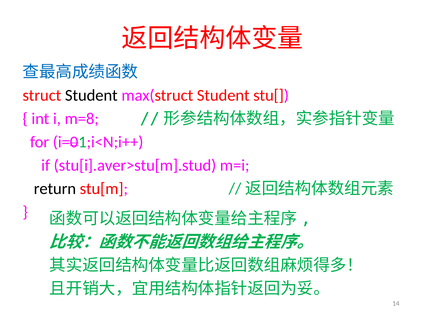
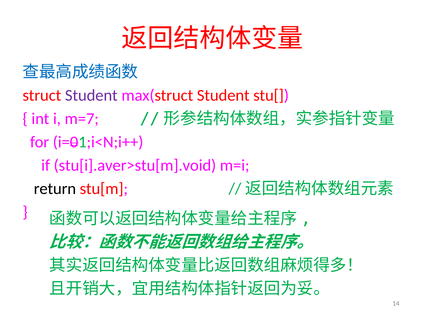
Student colour: black -> purple (91, 96)
m=8: m=8 -> m=7 (82, 119)
stu[i].aver>stu[m].stud: stu[i].aver>stu[m].stud -> stu[i].aver>stu[m].void (135, 166)
